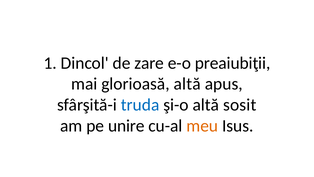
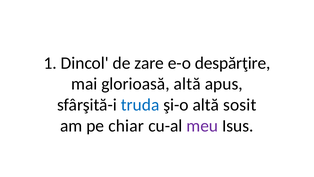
preaiubiţii: preaiubiţii -> despărţire (233, 63)
unire: unire -> chiar (126, 126)
meu colour: orange -> purple (202, 126)
